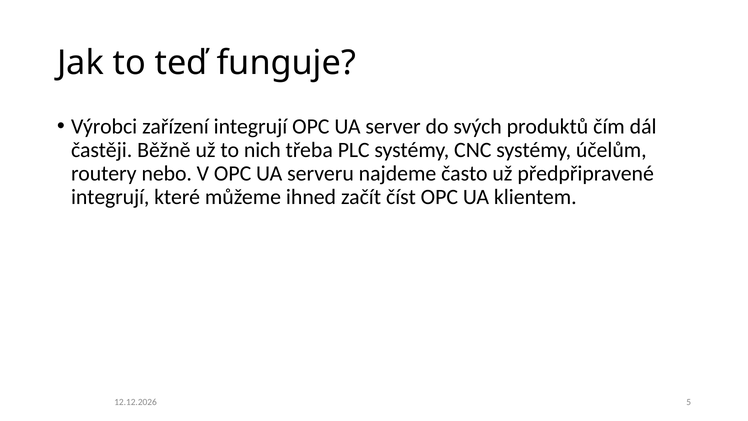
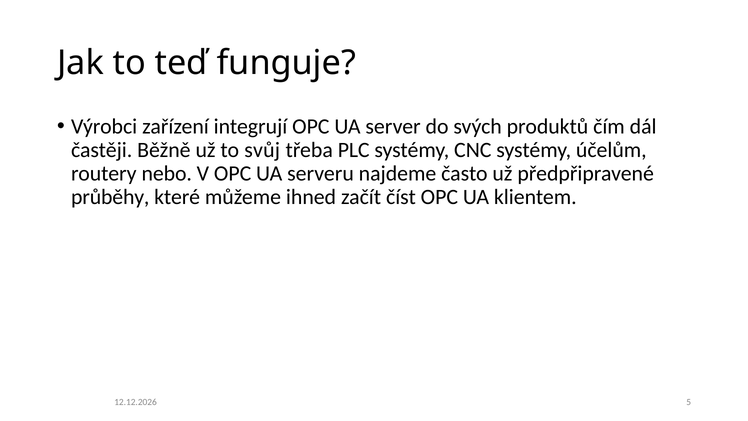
nich: nich -> svůj (262, 150)
integrují: integrují -> průběhy (110, 197)
